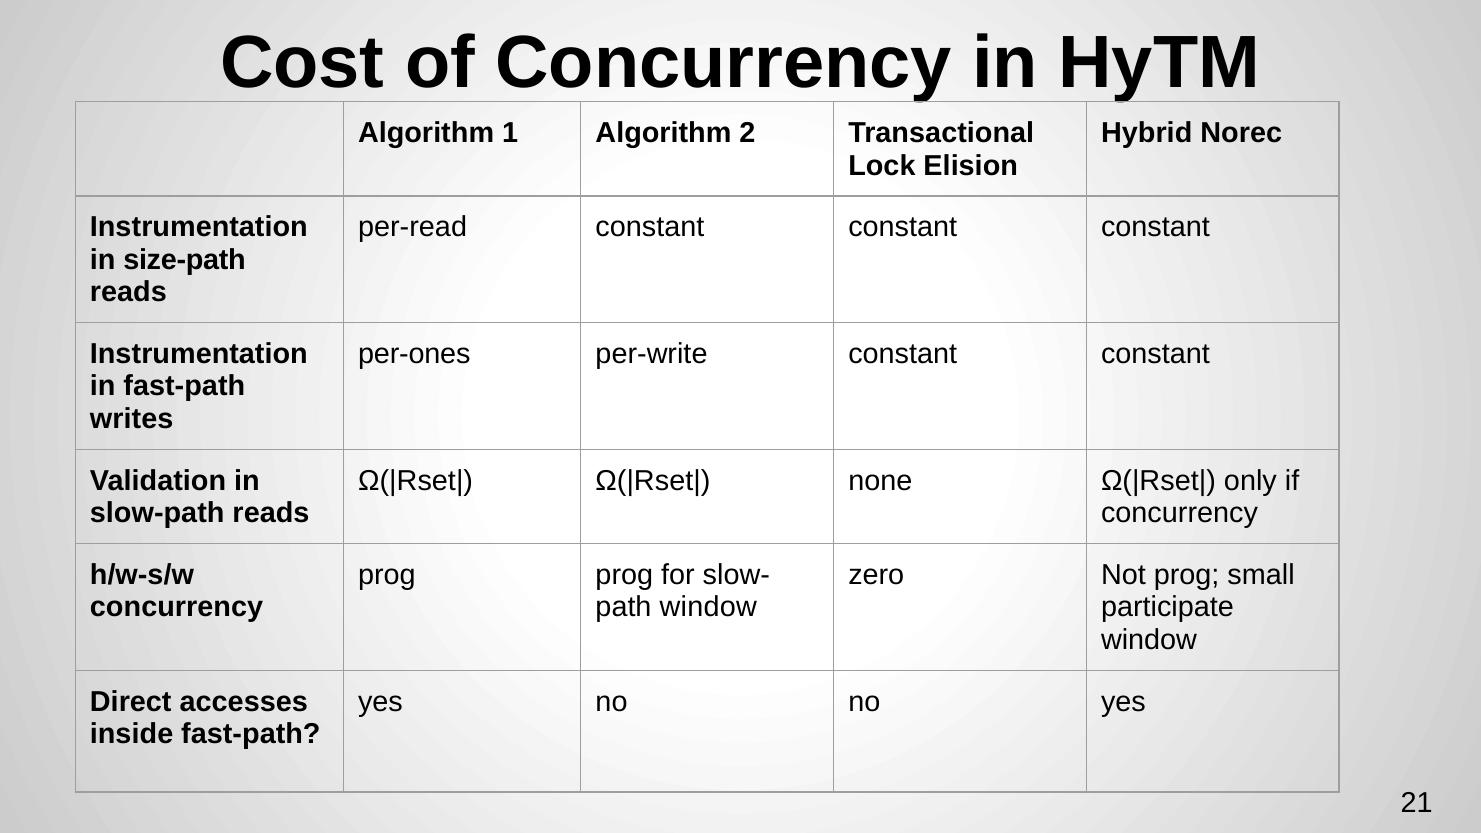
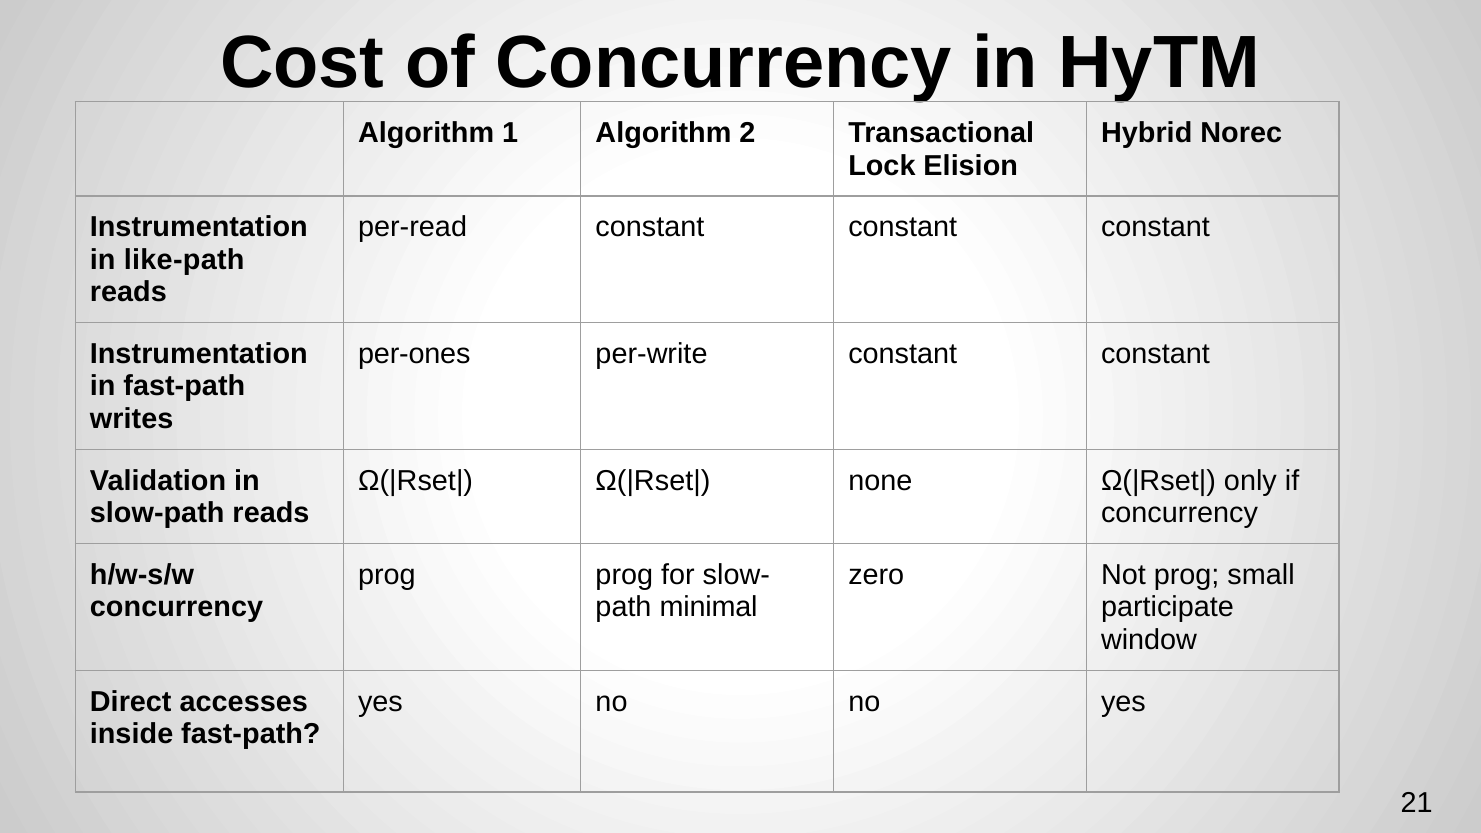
size-path: size-path -> like-path (184, 260)
window: window -> minimal (709, 607)
